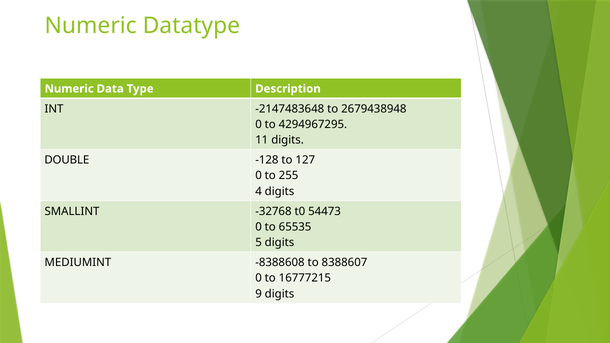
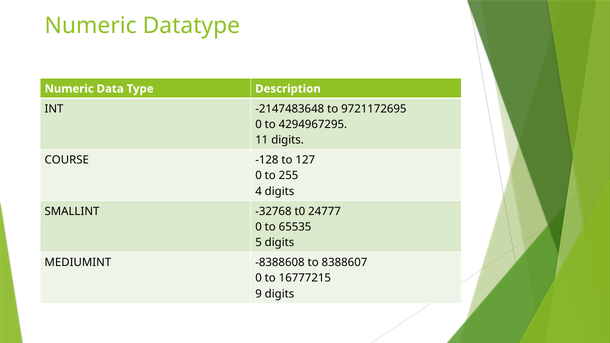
2679438948: 2679438948 -> 9721172695 (374, 109)
DOUBLE: DOUBLE -> COURSE (67, 160)
54473: 54473 -> 24777 (325, 211)
